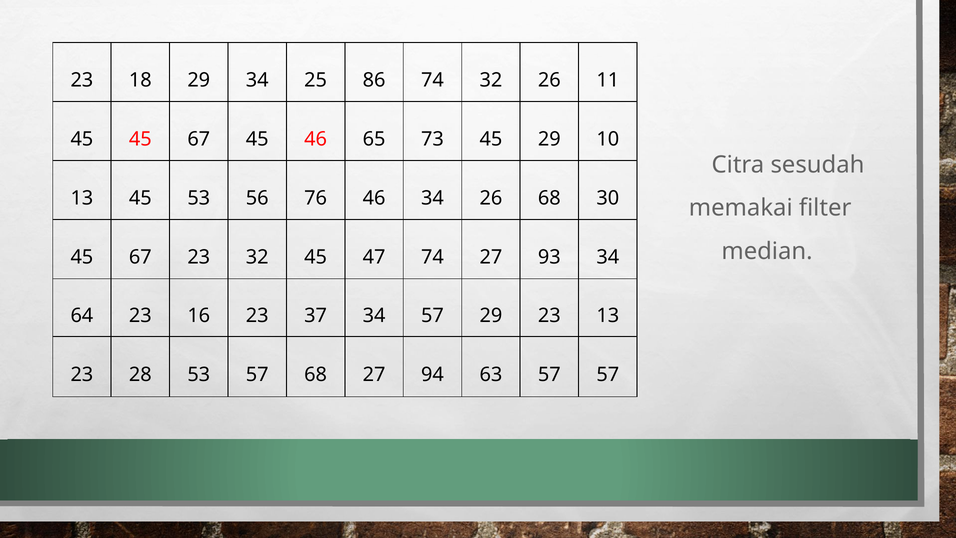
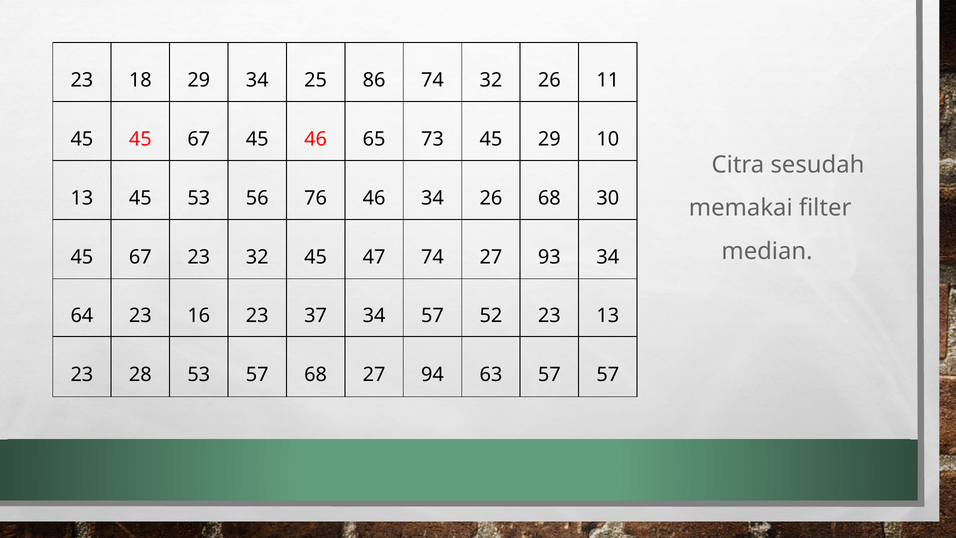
57 29: 29 -> 52 (491, 315)
